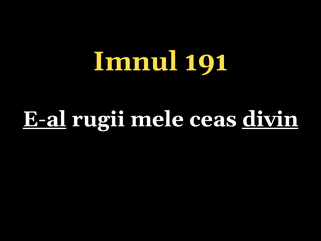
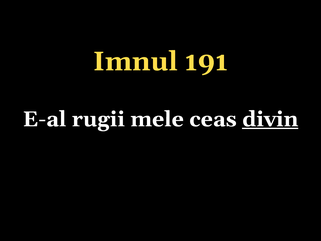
E-al underline: present -> none (45, 119)
